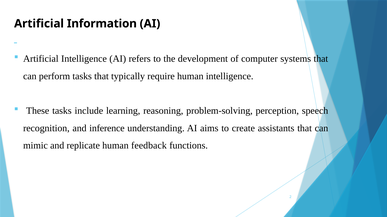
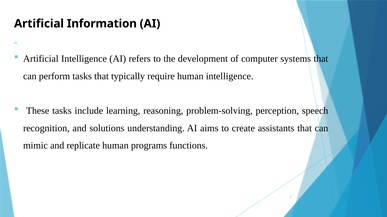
inference: inference -> solutions (107, 129)
feedback: feedback -> programs (149, 146)
